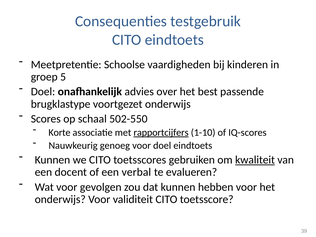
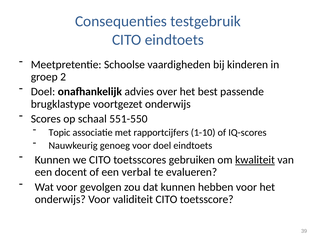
5: 5 -> 2 (63, 77)
502-550: 502-550 -> 551-550 (128, 119)
Korte: Korte -> Topic (59, 132)
rapportcijfers underline: present -> none (161, 132)
